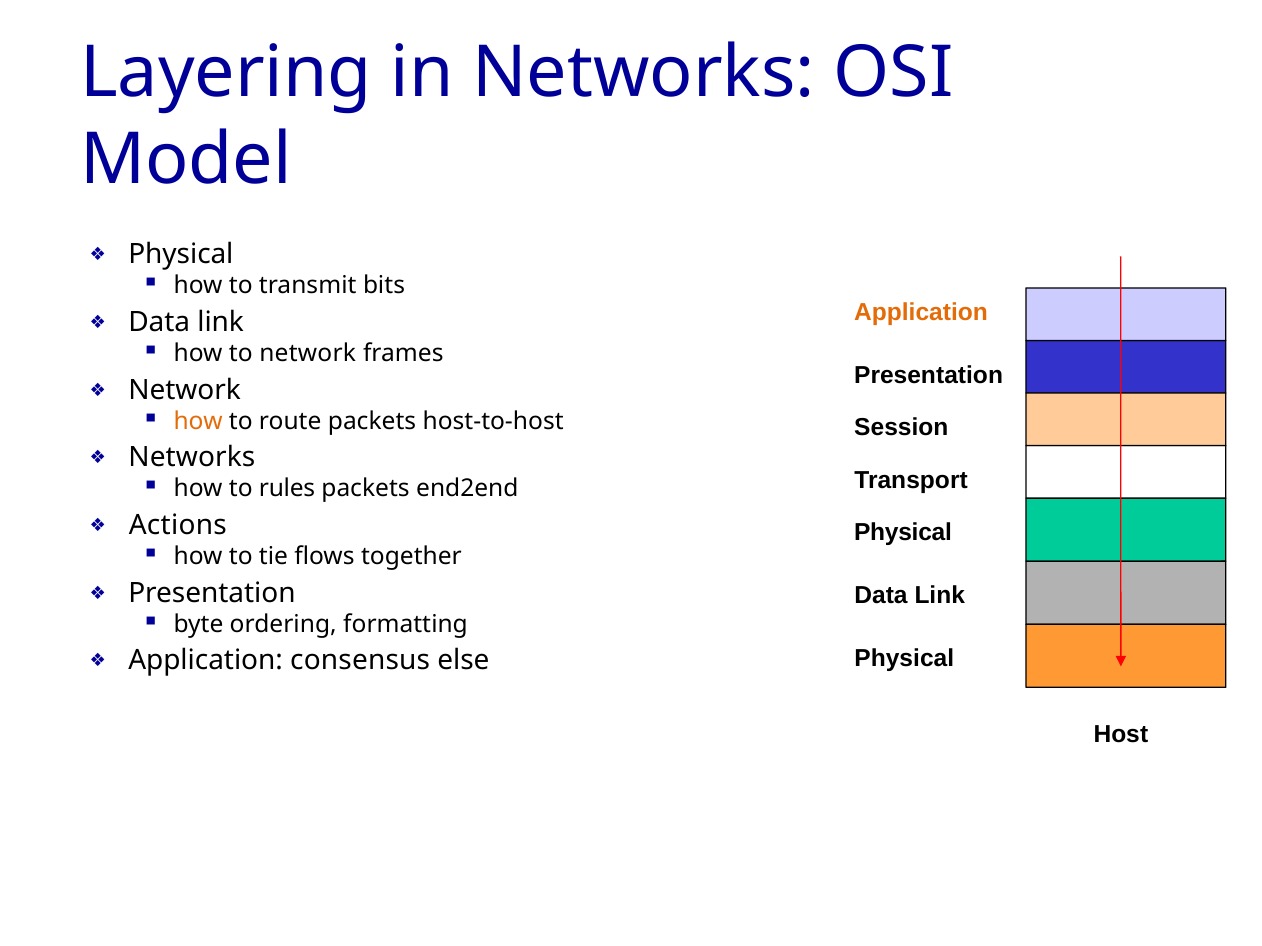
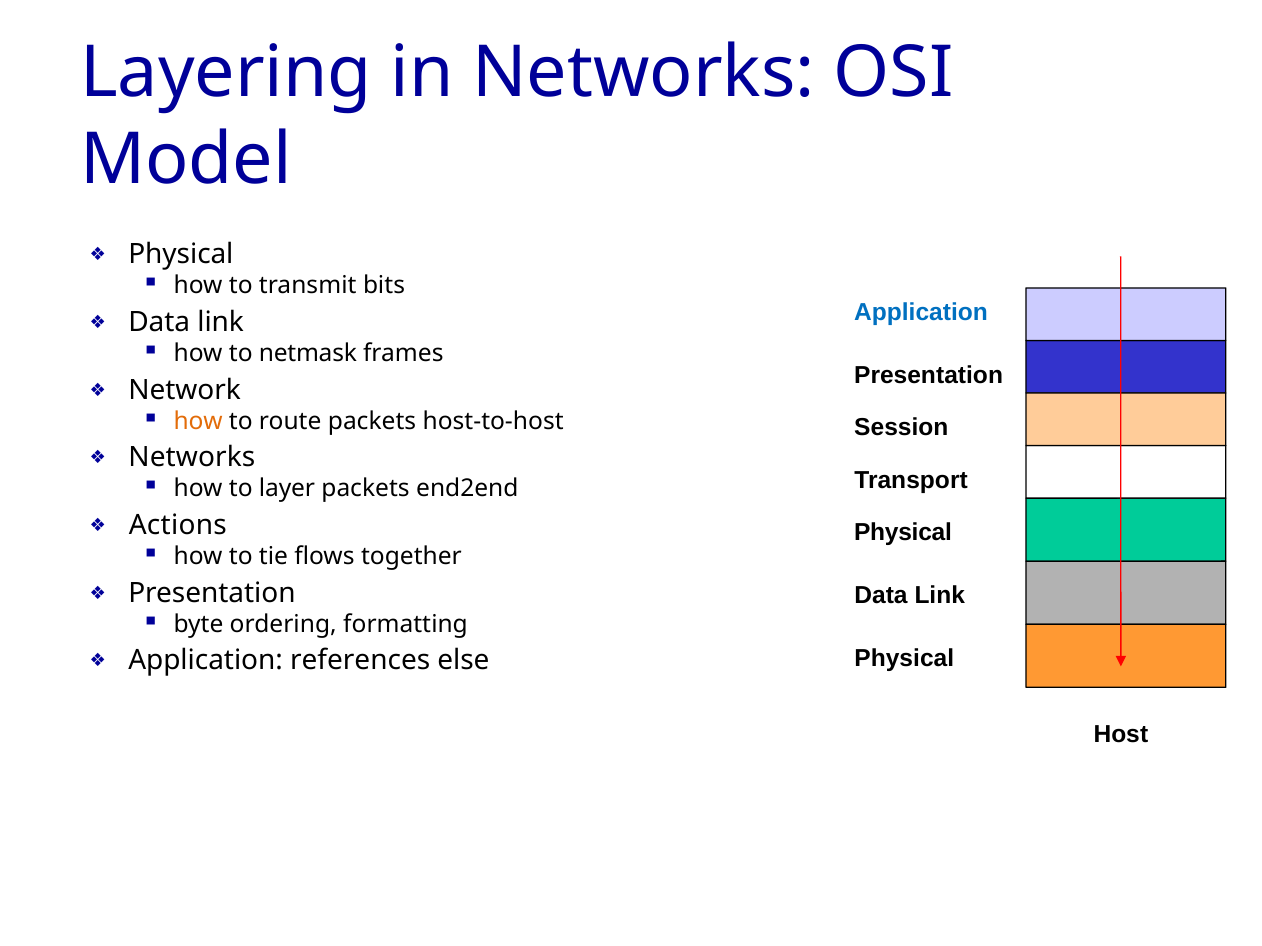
Application colour: orange -> blue (921, 312)
to network: network -> netmask (308, 354)
rules: rules -> layer (287, 489)
consensus: consensus -> references (360, 661)
